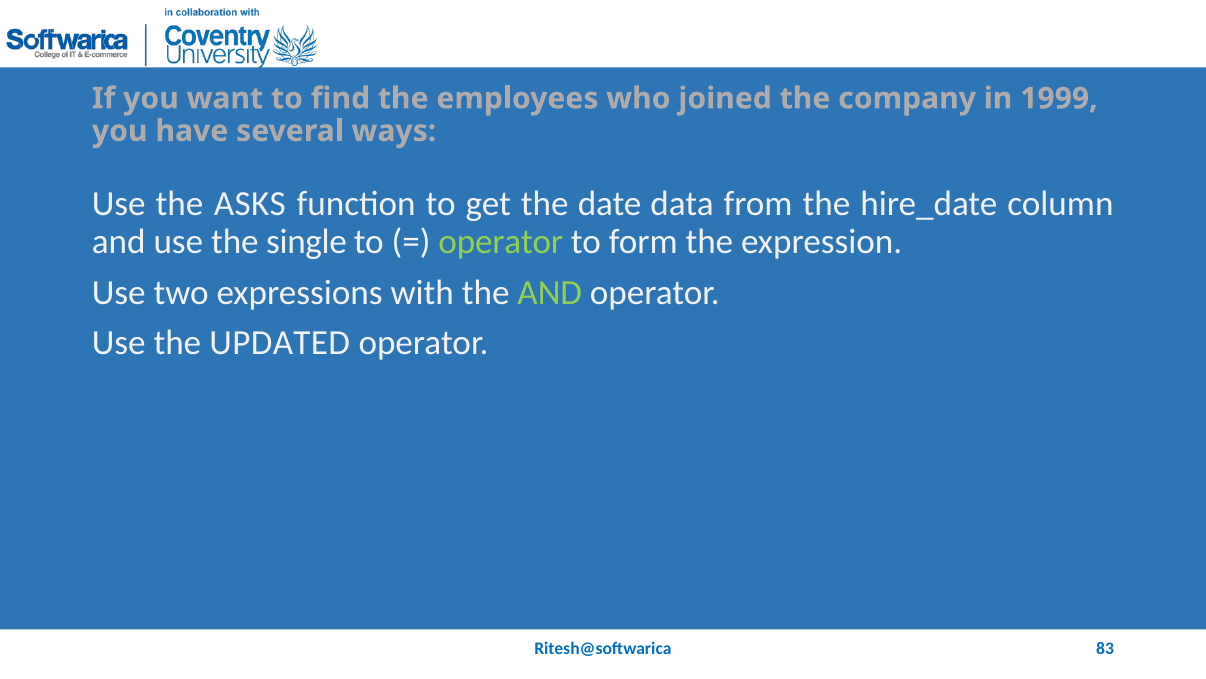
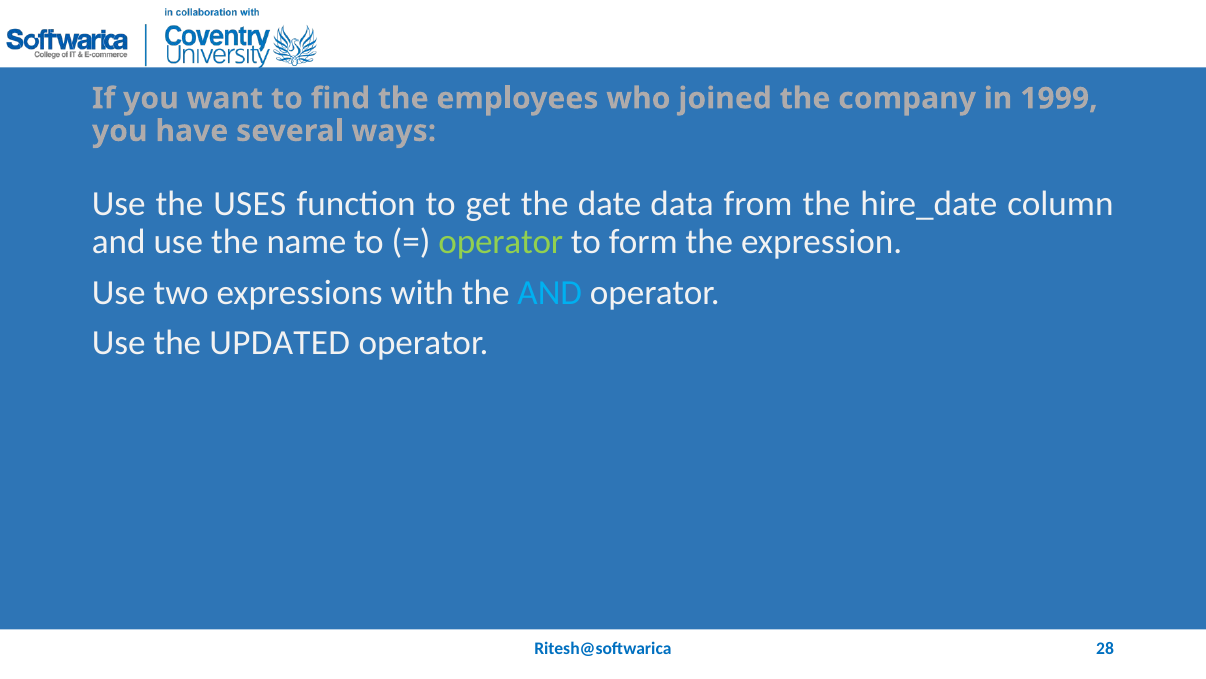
ASKS: ASKS -> USES (250, 204)
single: single -> name (306, 242)
AND colour: light green -> light blue (550, 292)
83: 83 -> 28 (1105, 648)
